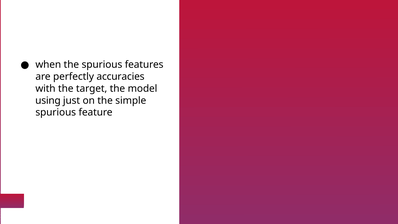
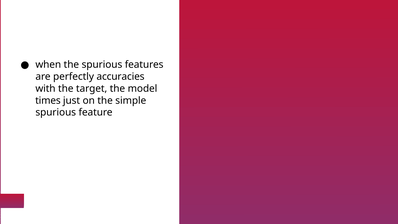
using: using -> times (48, 100)
